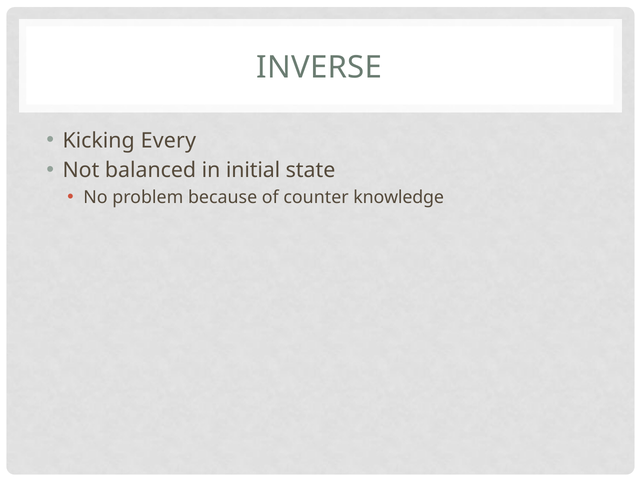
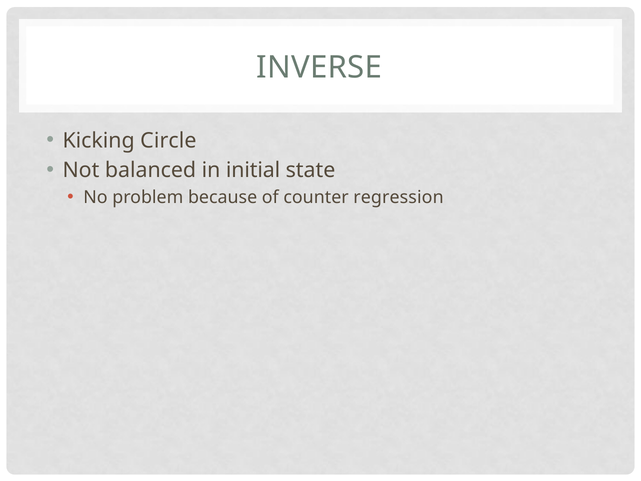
Every: Every -> Circle (168, 140)
knowledge: knowledge -> regression (398, 197)
